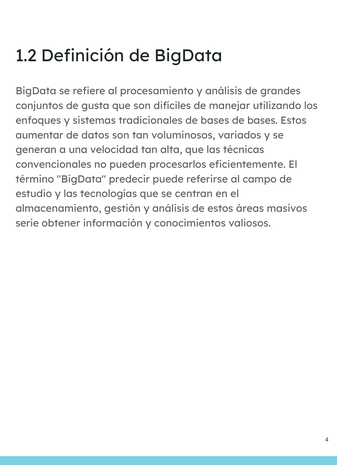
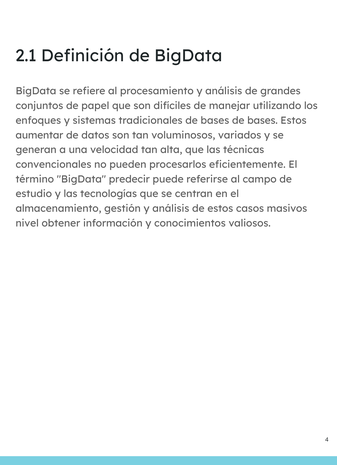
1.2: 1.2 -> 2.1 (26, 56)
gusta: gusta -> papel (95, 106)
áreas: áreas -> casos (250, 209)
serie: serie -> nivel (27, 223)
